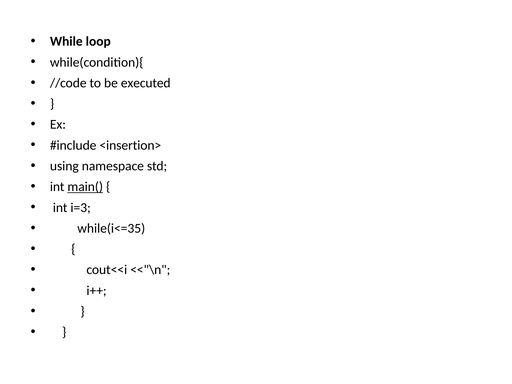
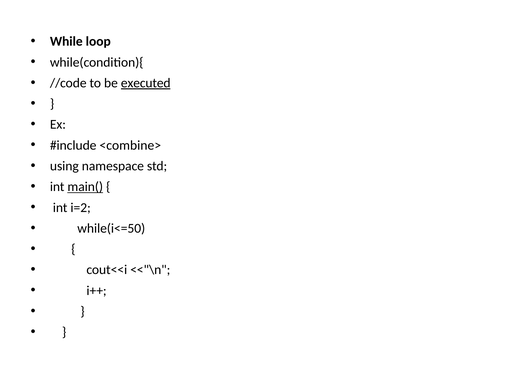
executed underline: none -> present (146, 83)
<insertion>: <insertion> -> <combine> (130, 145)
i=3: i=3 -> i=2 (81, 208)
while(i<=35: while(i<=35 -> while(i<=50 (111, 228)
